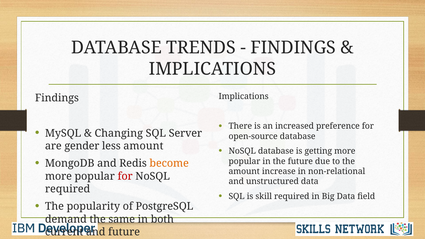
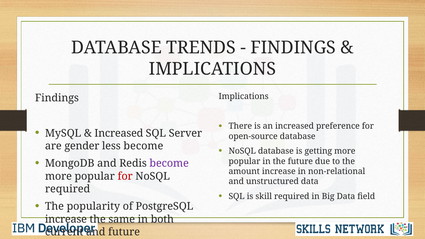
Changing: Changing -> Increased (119, 133)
less amount: amount -> become (143, 146)
become colour: orange -> purple (169, 163)
demand: demand -> increase (66, 219)
